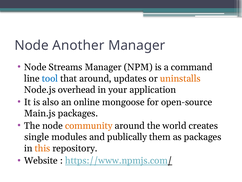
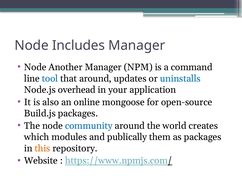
Another: Another -> Includes (78, 45)
Streams: Streams -> Another (66, 67)
uninstalls colour: orange -> blue (180, 78)
Main.js: Main.js -> Build.js (40, 113)
community colour: orange -> blue (89, 125)
single: single -> which (37, 137)
